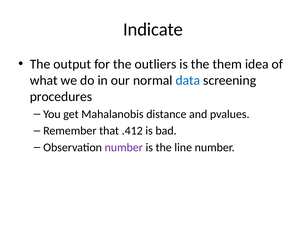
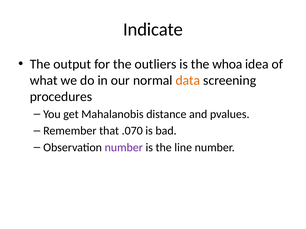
them: them -> whoa (227, 64)
data colour: blue -> orange (188, 81)
.412: .412 -> .070 (132, 131)
